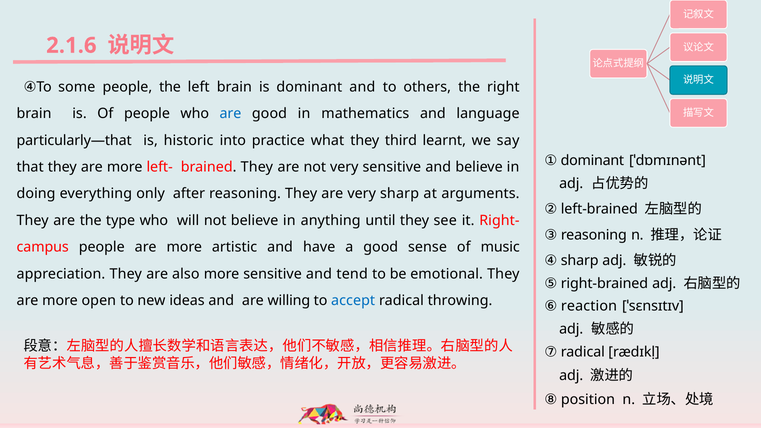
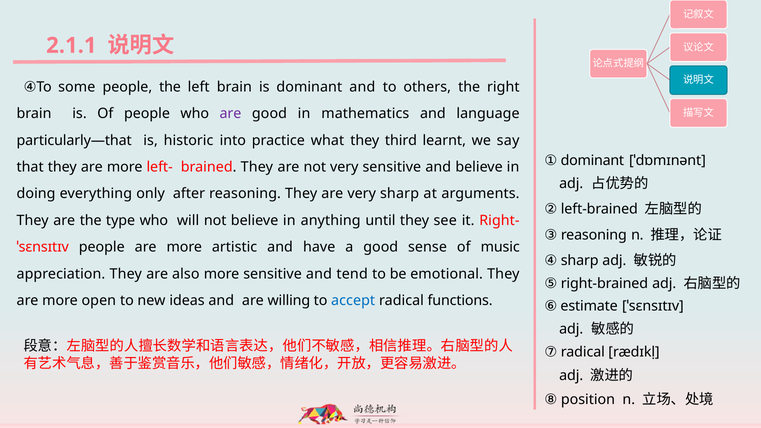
2.1.6: 2.1.6 -> 2.1.1 (71, 45)
are colour: blue -> purple (230, 114)
campus: campus -> ˈsɛnsɪtɪv (43, 247)
throwing: throwing -> functions (460, 301)
reaction: reaction -> estimate (589, 306)
